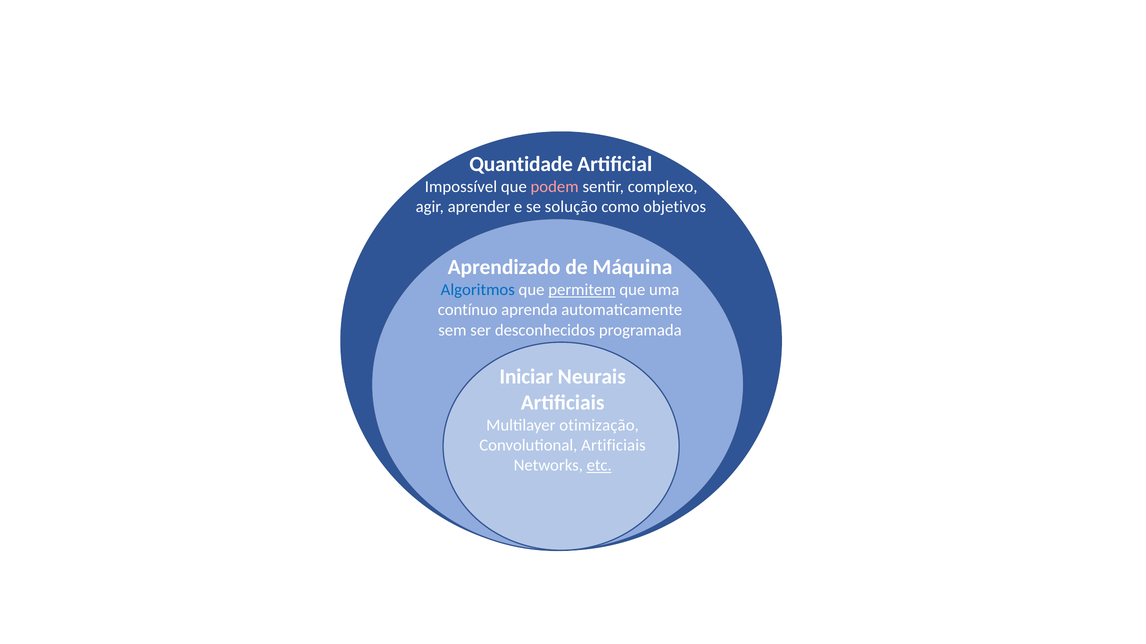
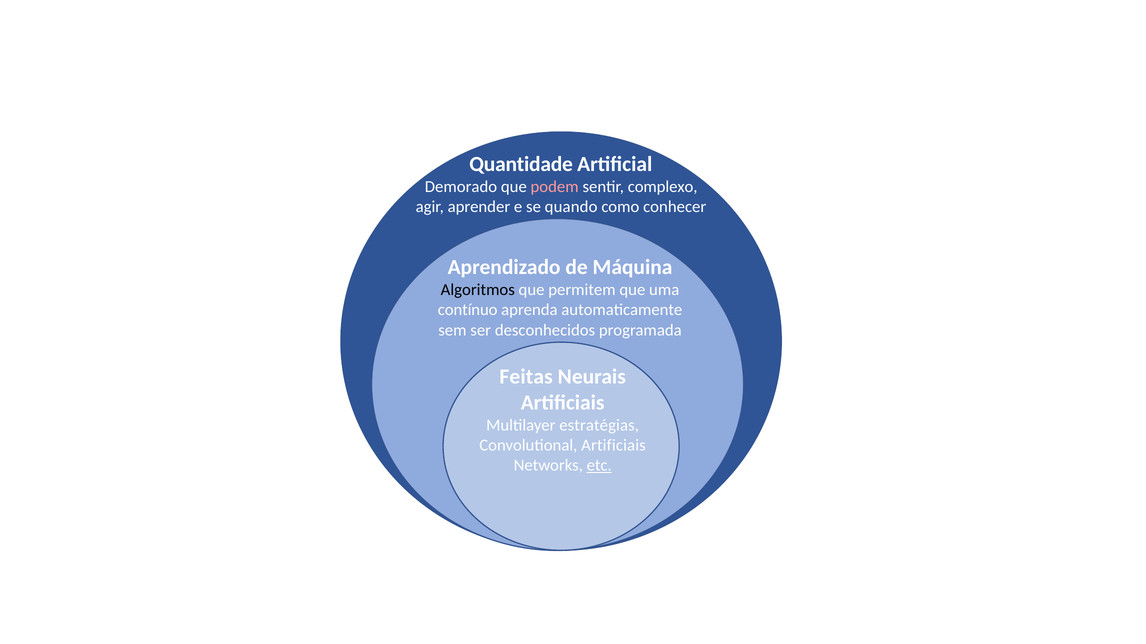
Impossível: Impossível -> Demorado (461, 187)
solução: solução -> quando (571, 207)
objetivos: objetivos -> conhecer (675, 207)
Algoritmos colour: blue -> black (478, 290)
permitem underline: present -> none (582, 290)
Iniciar: Iniciar -> Feitas (526, 377)
otimização: otimização -> estratégias (599, 426)
